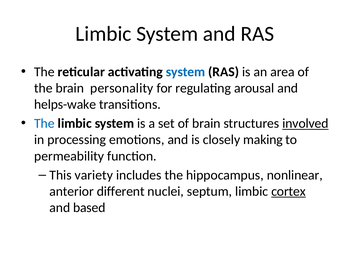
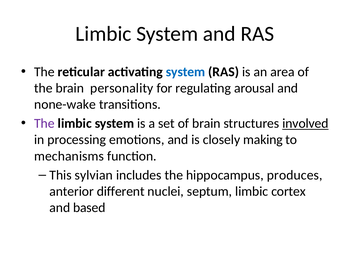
helps-wake: helps-wake -> none-wake (65, 105)
The colour: blue -> purple (44, 124)
permeability: permeability -> mechanisms (69, 156)
variety: variety -> sylvian (94, 175)
nonlinear: nonlinear -> produces (295, 175)
cortex underline: present -> none (289, 192)
